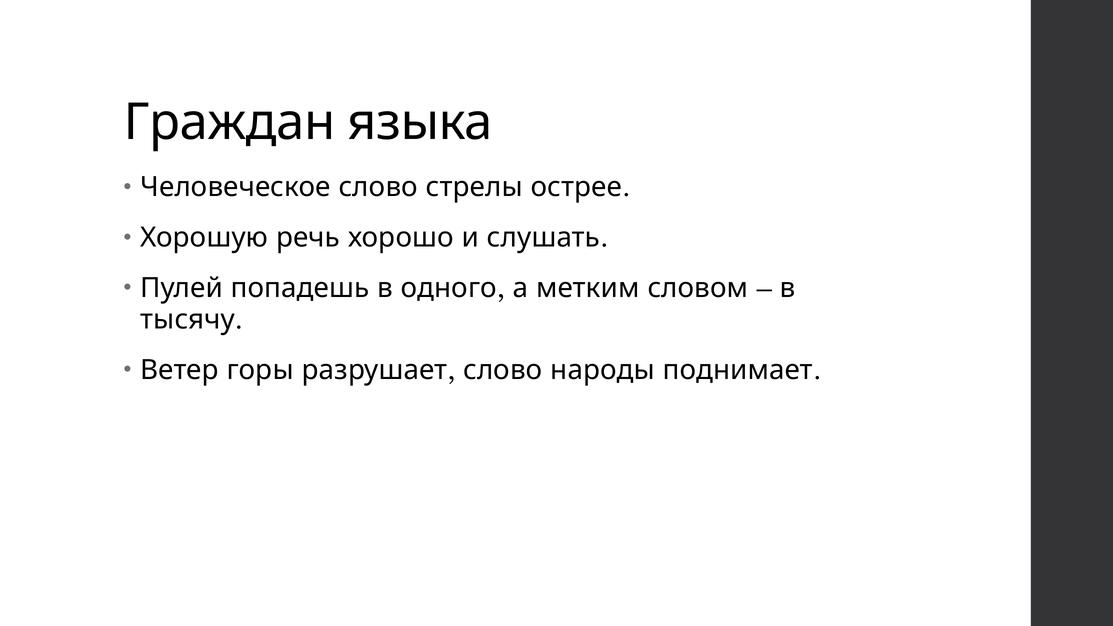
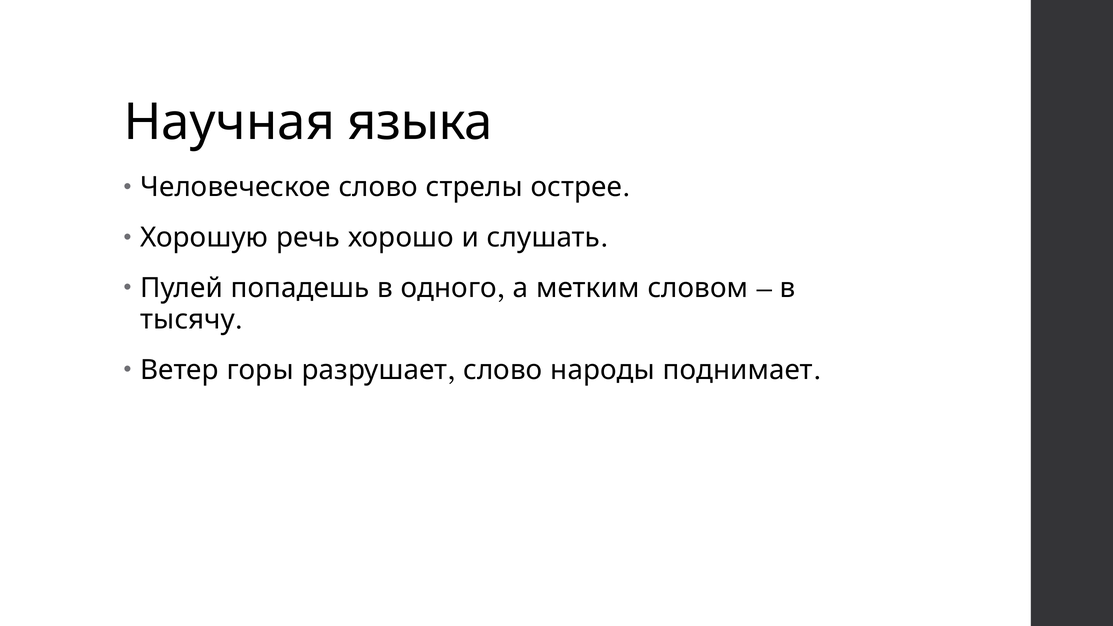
Граждан: Граждан -> Научная (229, 122)
